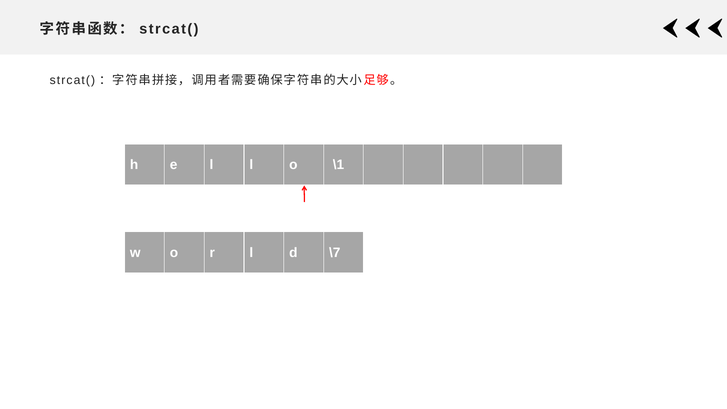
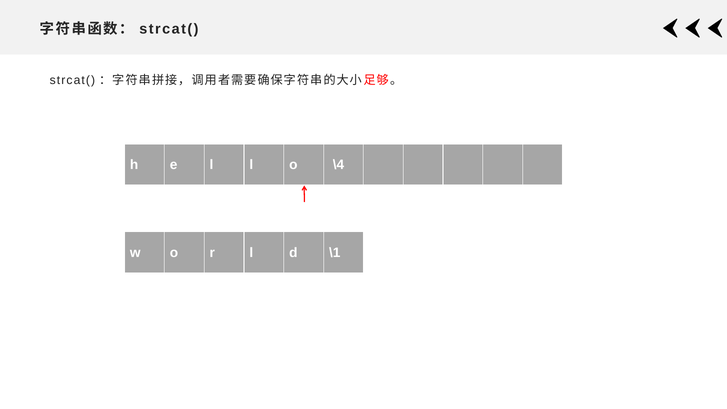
\1: \1 -> \4 (338, 165)
\7: \7 -> \1 (335, 253)
